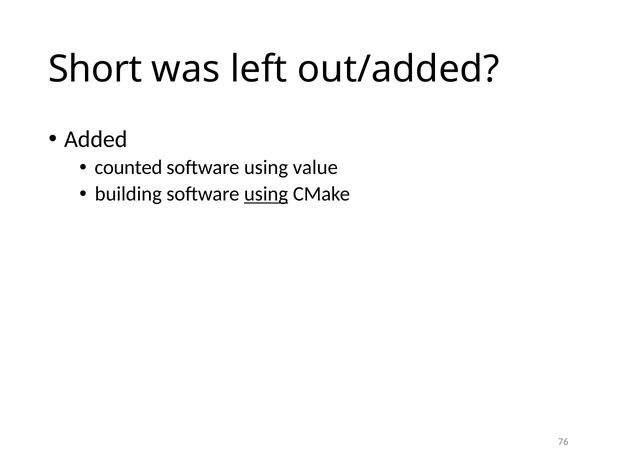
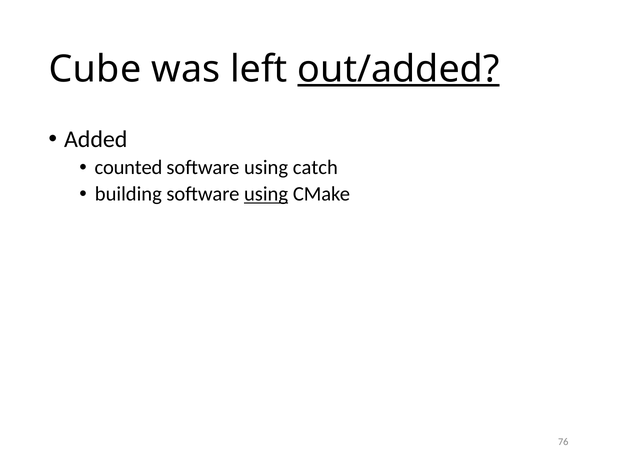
Short: Short -> Cube (95, 69)
out/added underline: none -> present (398, 69)
value: value -> catch (315, 167)
